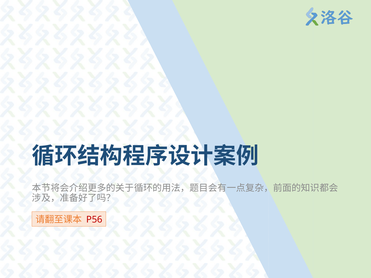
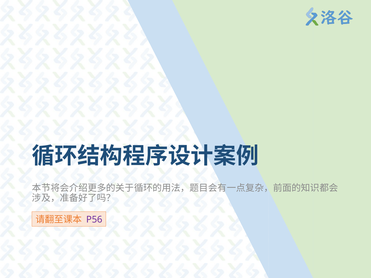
P56 colour: red -> purple (94, 220)
